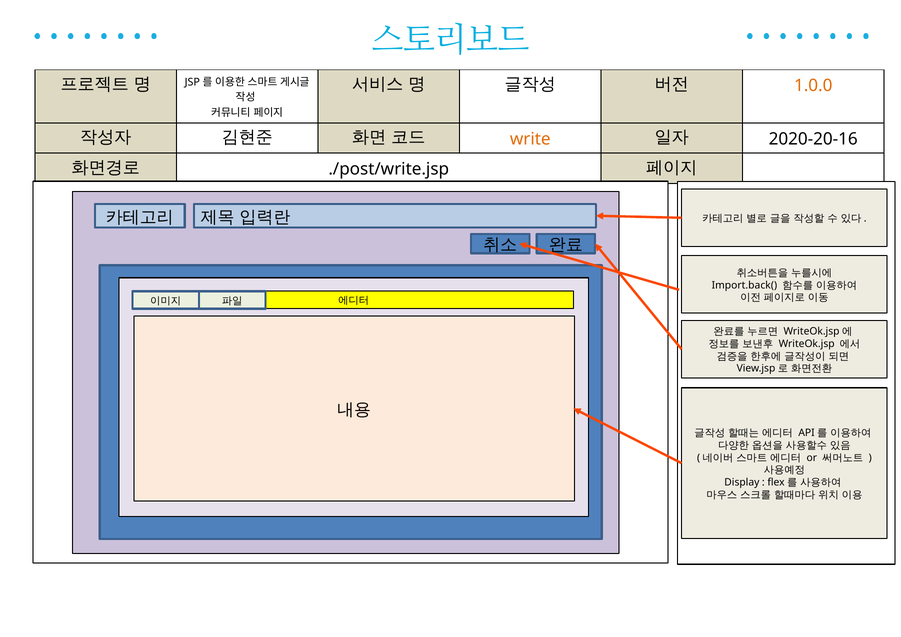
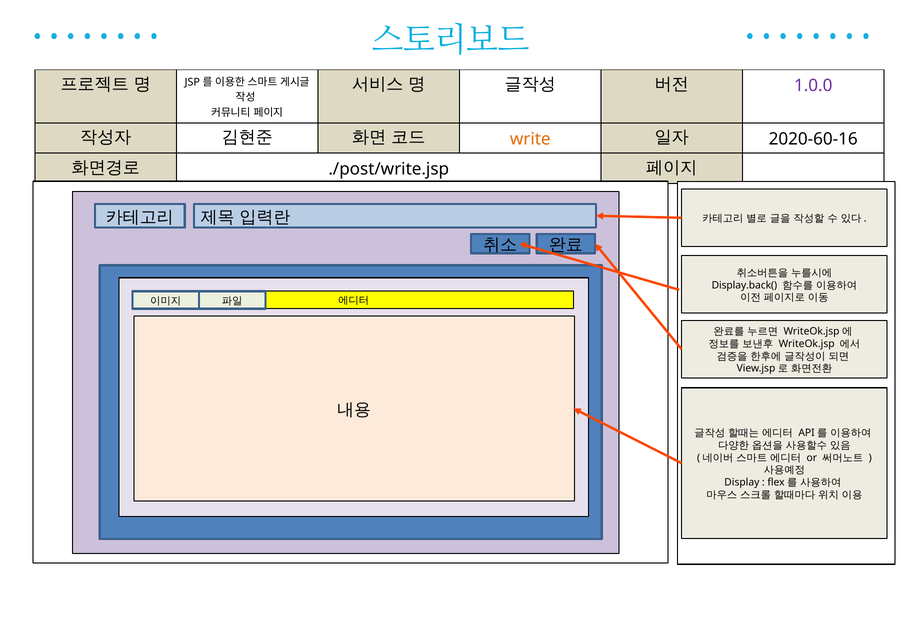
1.0.0 colour: orange -> purple (813, 86)
2020-20-16: 2020-20-16 -> 2020-60-16 (813, 139)
Import.back(: Import.back( -> Display.back( (744, 285)
